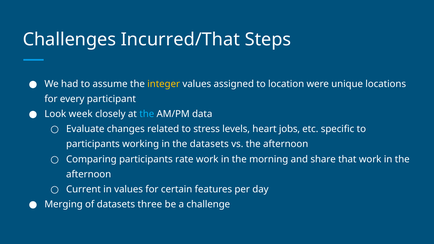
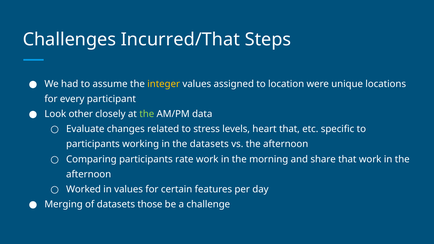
week: week -> other (81, 114)
the colour: light blue -> light green (147, 114)
heart jobs: jobs -> that (289, 129)
Current: Current -> Worked (84, 189)
three: three -> those (150, 204)
